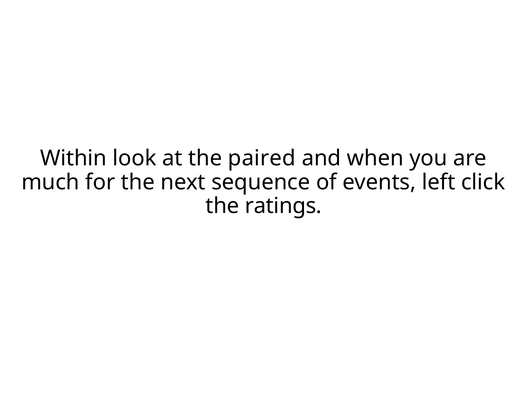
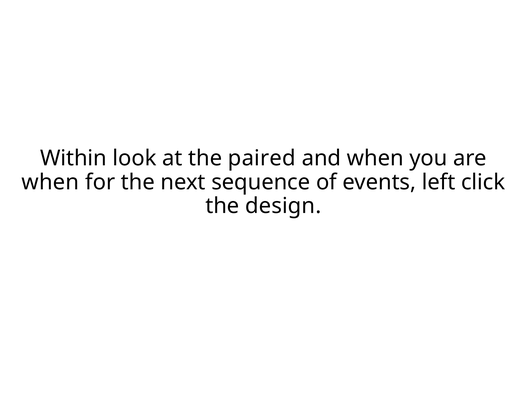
much: much -> when (50, 182)
ratings: ratings -> design (283, 206)
